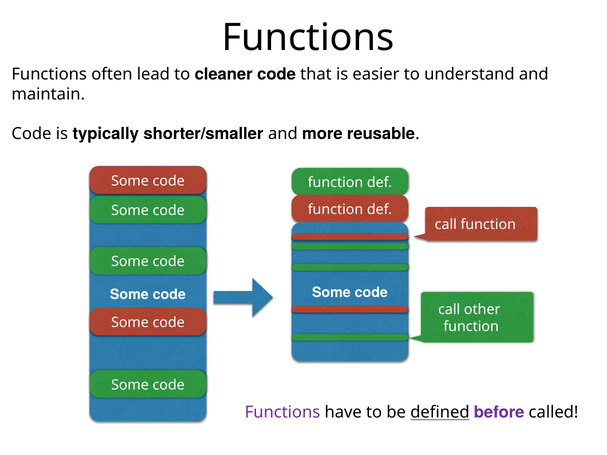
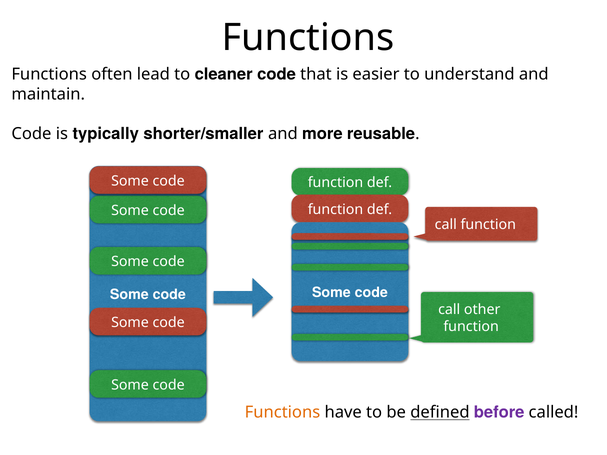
Functions colour: purple -> orange (282, 412)
